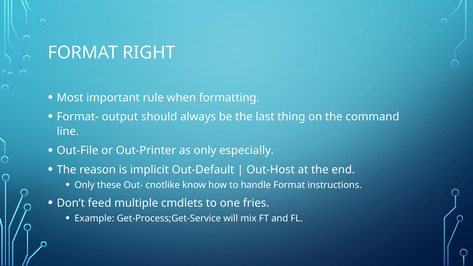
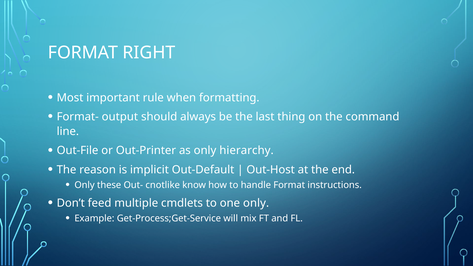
especially: especially -> hierarchy (247, 151)
one fries: fries -> only (256, 203)
